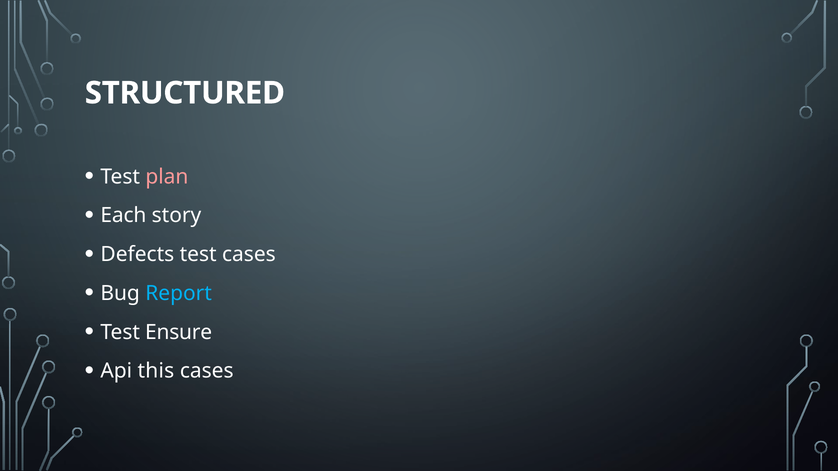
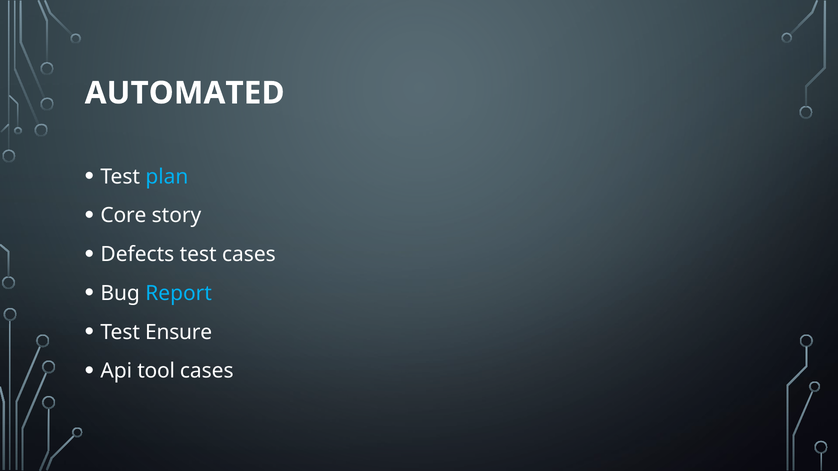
STRUCTURED: STRUCTURED -> AUTOMATED (185, 93)
plan colour: pink -> light blue (167, 177)
Each: Each -> Core (123, 216)
this: this -> tool (156, 371)
